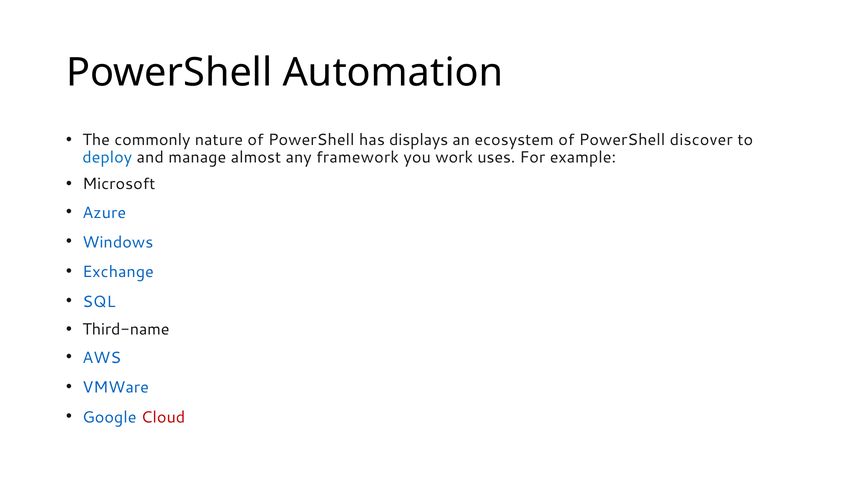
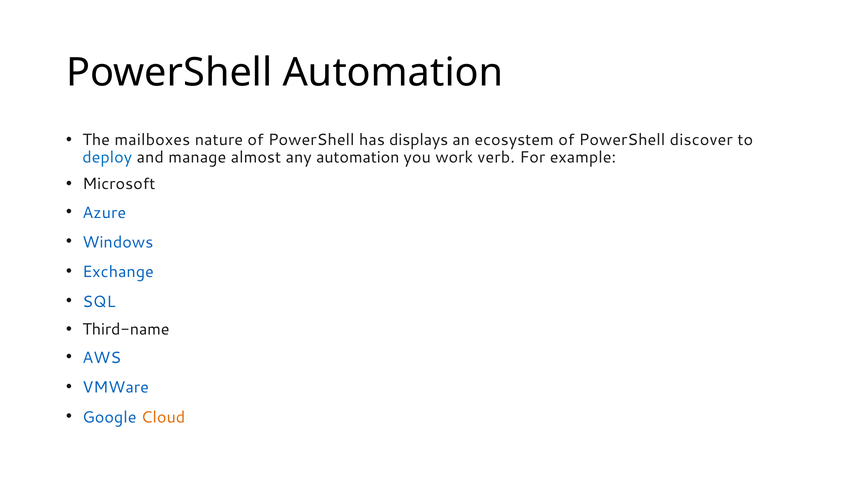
commonly: commonly -> mailboxes (152, 140)
any framework: framework -> automation (358, 157)
uses: uses -> verb (496, 157)
Cloud colour: red -> orange (163, 417)
